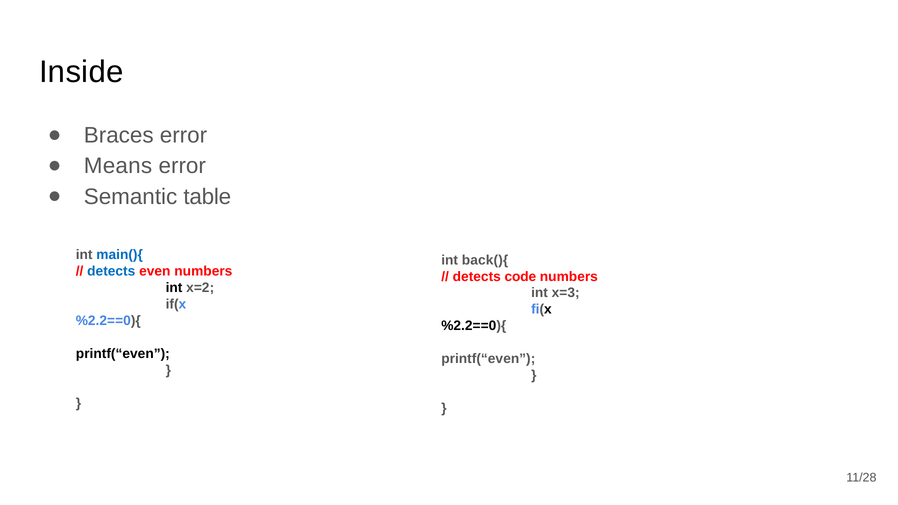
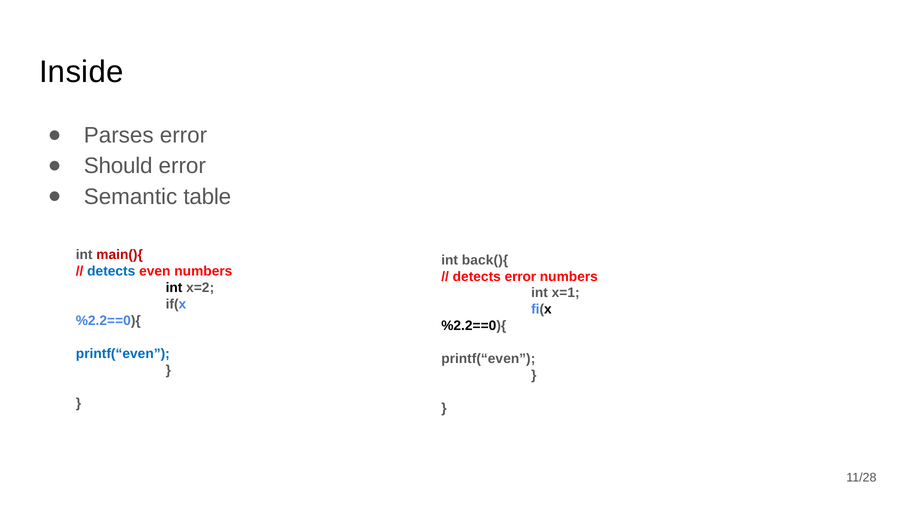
Braces: Braces -> Parses (119, 135)
Means: Means -> Should (118, 166)
main(){ colour: blue -> red (120, 255)
detects code: code -> error (520, 277)
x=3: x=3 -> x=1 (566, 293)
printf(“even colour: black -> blue (123, 354)
